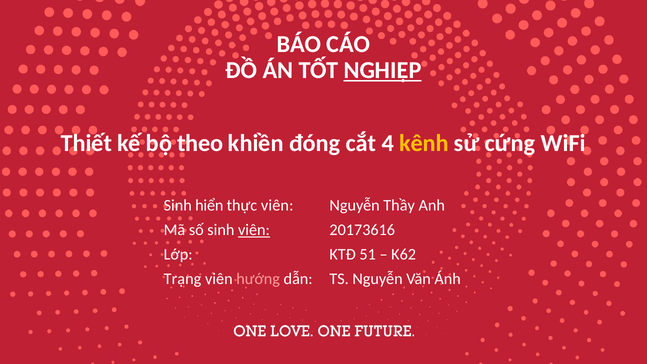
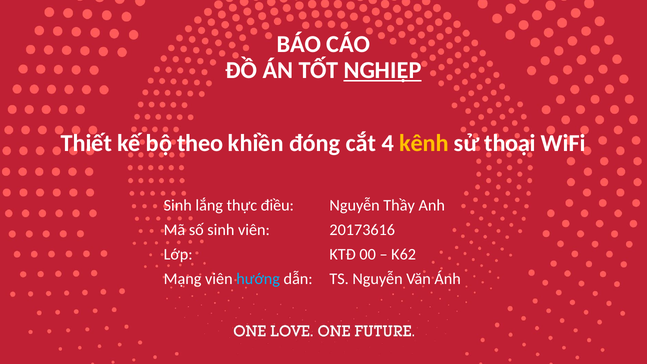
cứng: cứng -> thoại (510, 143)
hiển: hiển -> lắng (209, 205)
thực viên: viên -> điều (277, 205)
viên underline: present -> none (254, 230)
51: 51 -> 00 (368, 254)
Trạng: Trạng -> Mạng (183, 279)
hướng colour: pink -> light blue (258, 279)
